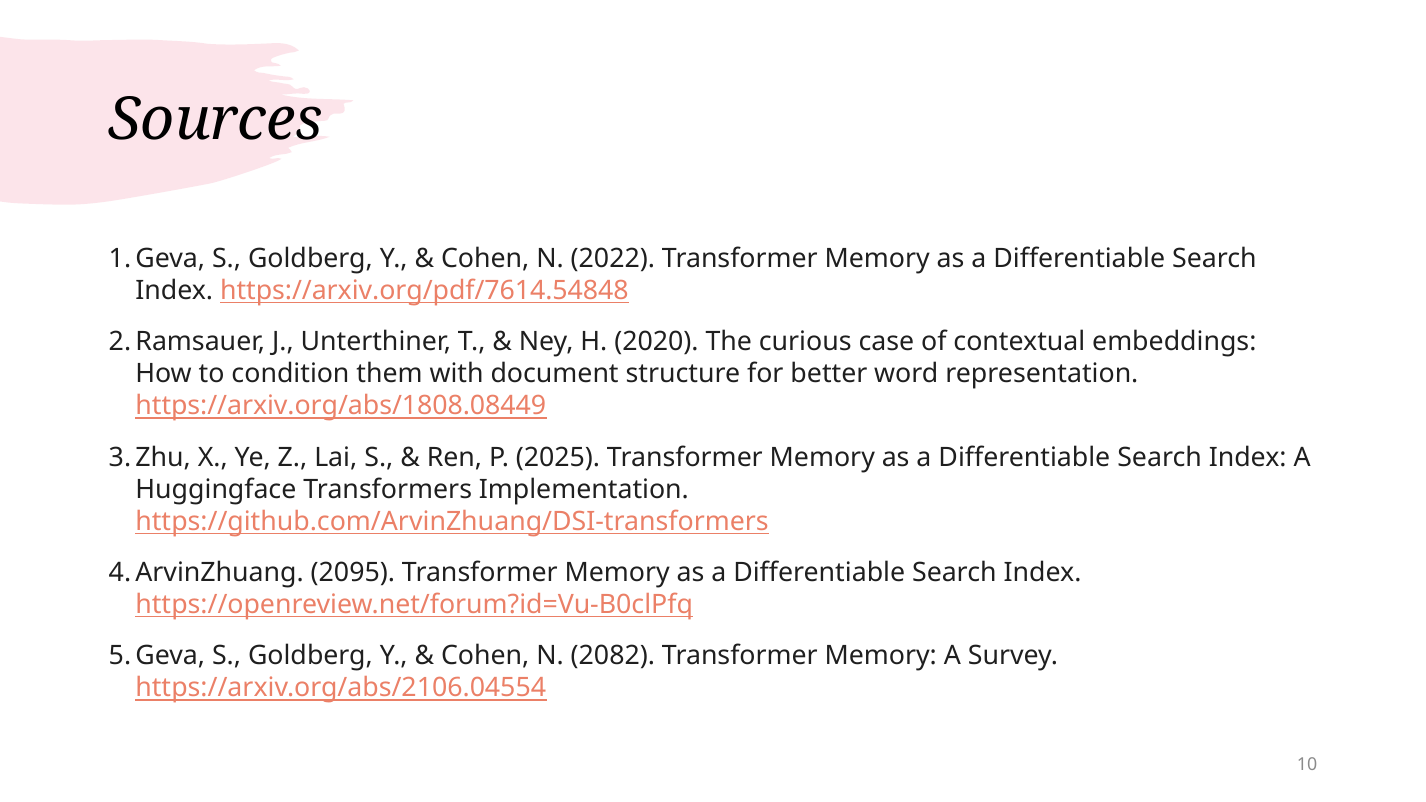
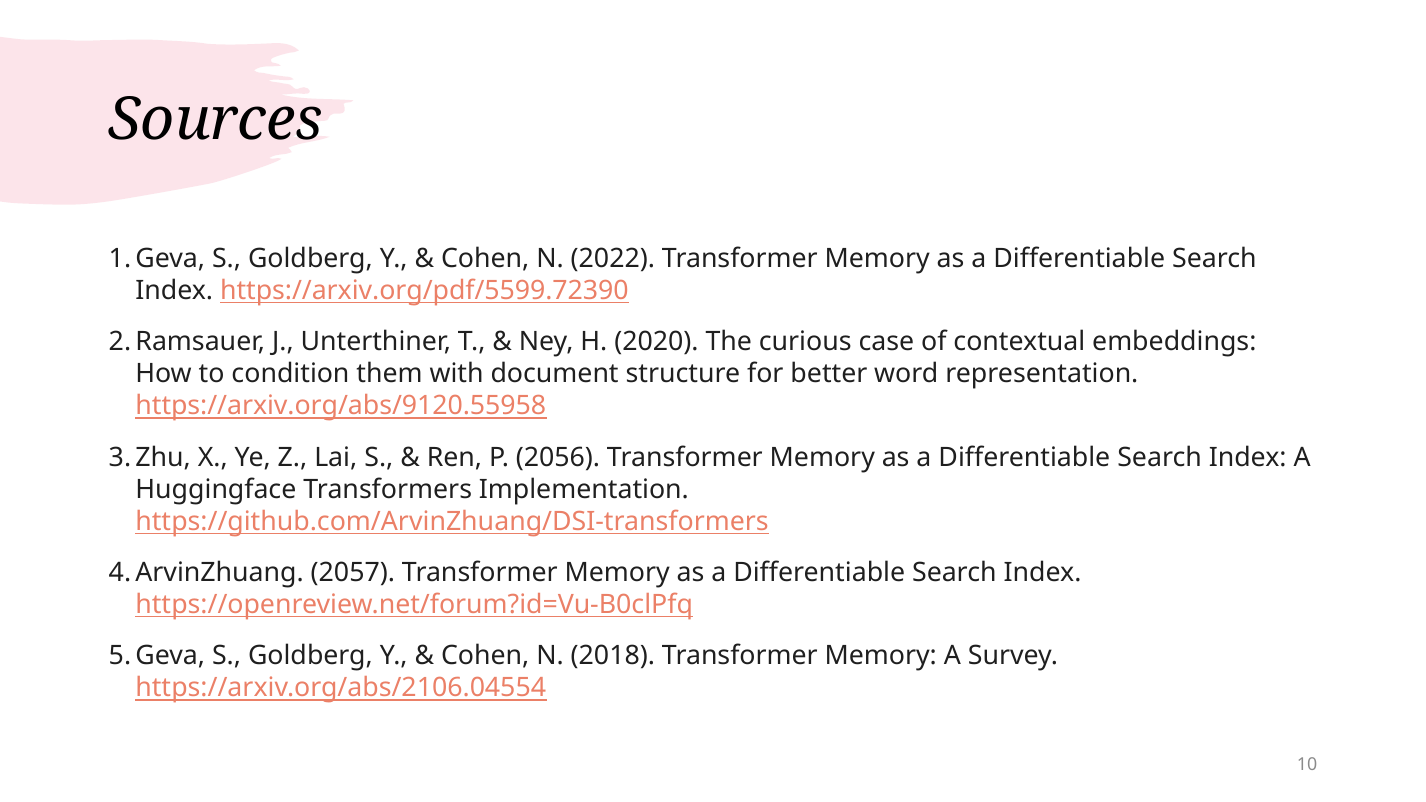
https://arxiv.org/pdf/7614.54848: https://arxiv.org/pdf/7614.54848 -> https://arxiv.org/pdf/5599.72390 (424, 291)
https://arxiv.org/abs/1808.08449: https://arxiv.org/abs/1808.08449 -> https://arxiv.org/abs/9120.55958 (341, 406)
2025: 2025 -> 2056 (558, 457)
2095: 2095 -> 2057 (353, 573)
2082: 2082 -> 2018 (613, 656)
